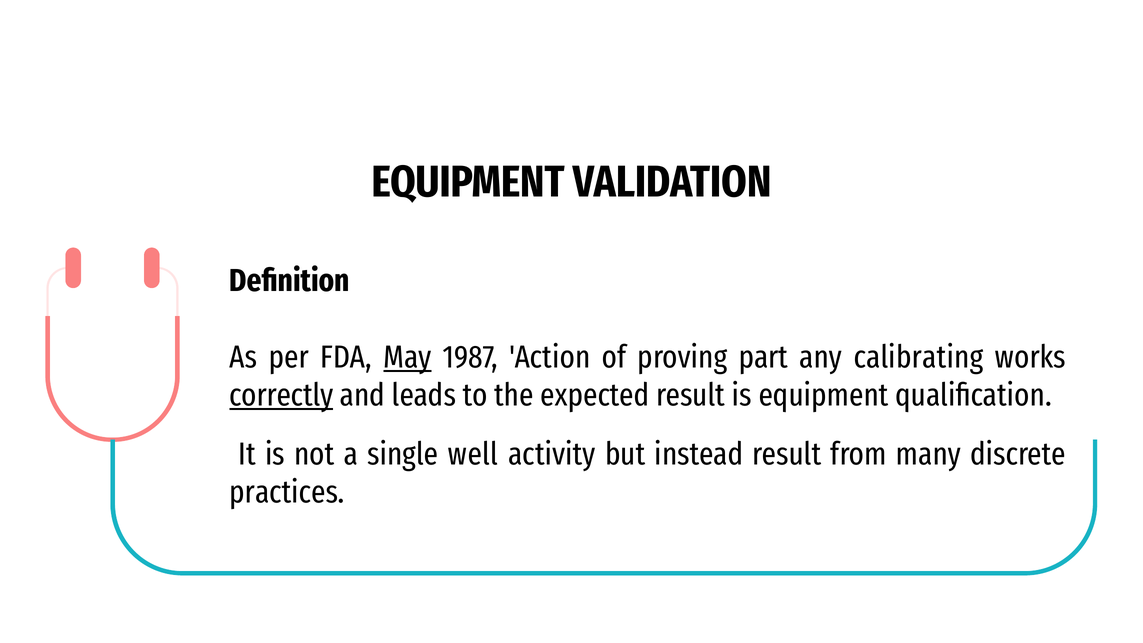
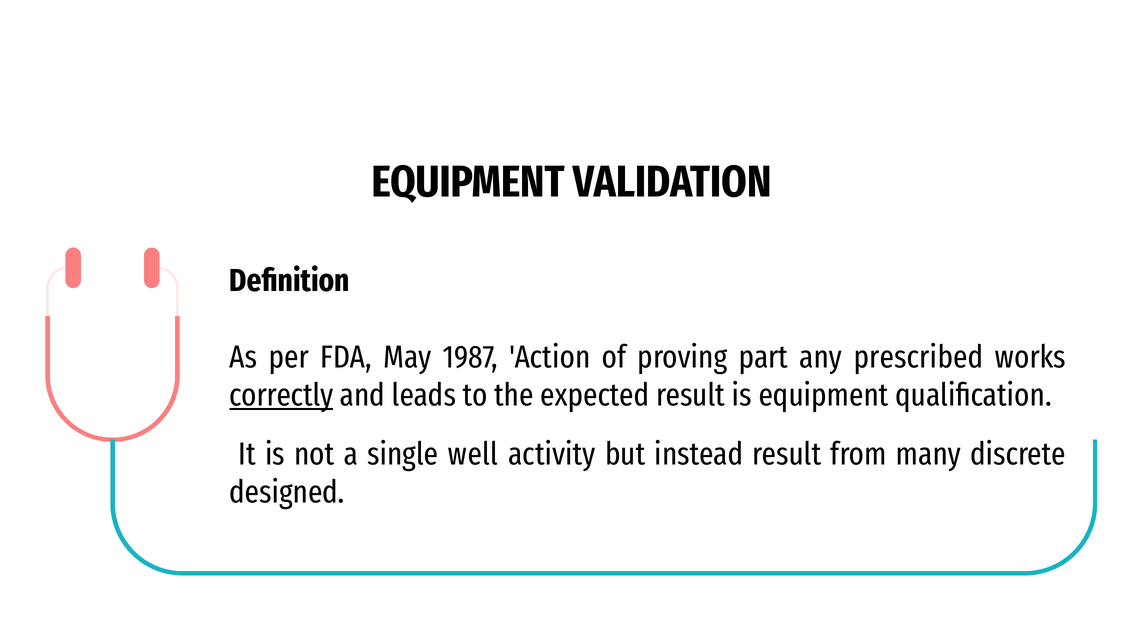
May underline: present -> none (407, 357)
calibrating: calibrating -> prescribed (918, 357)
practices: practices -> designed (287, 492)
